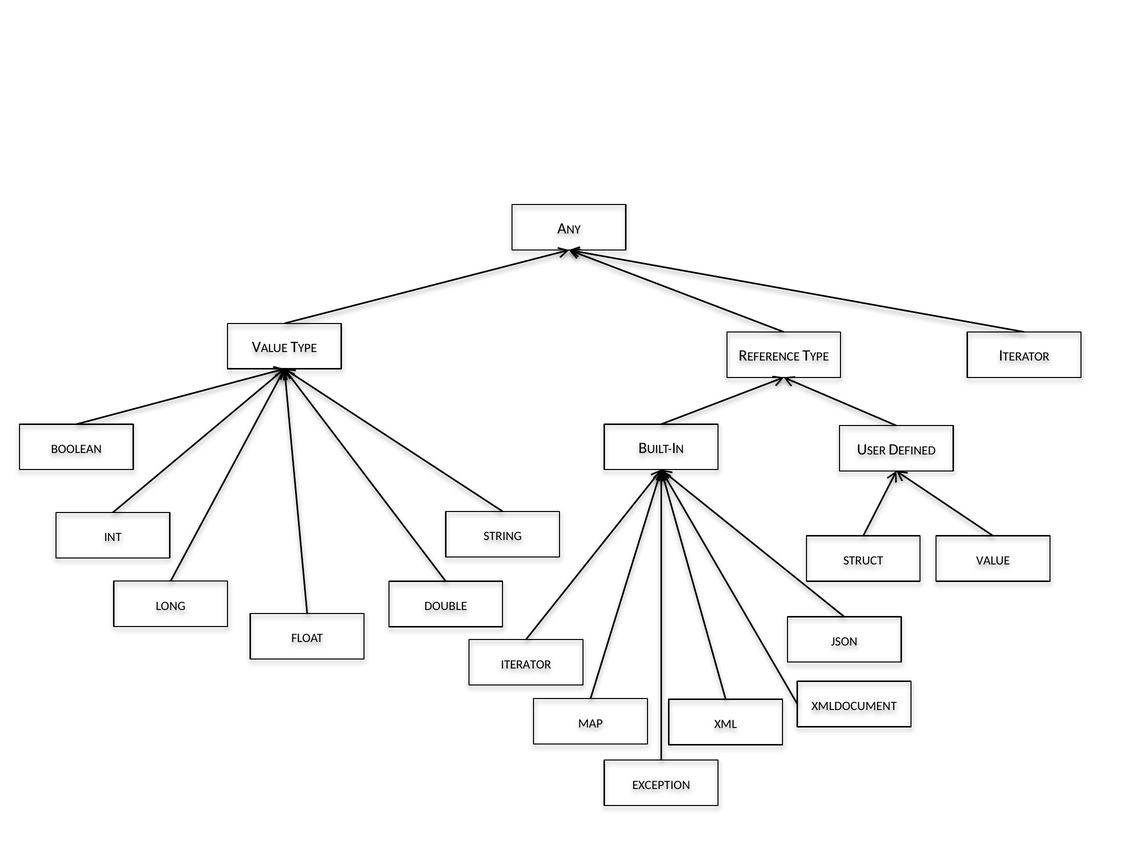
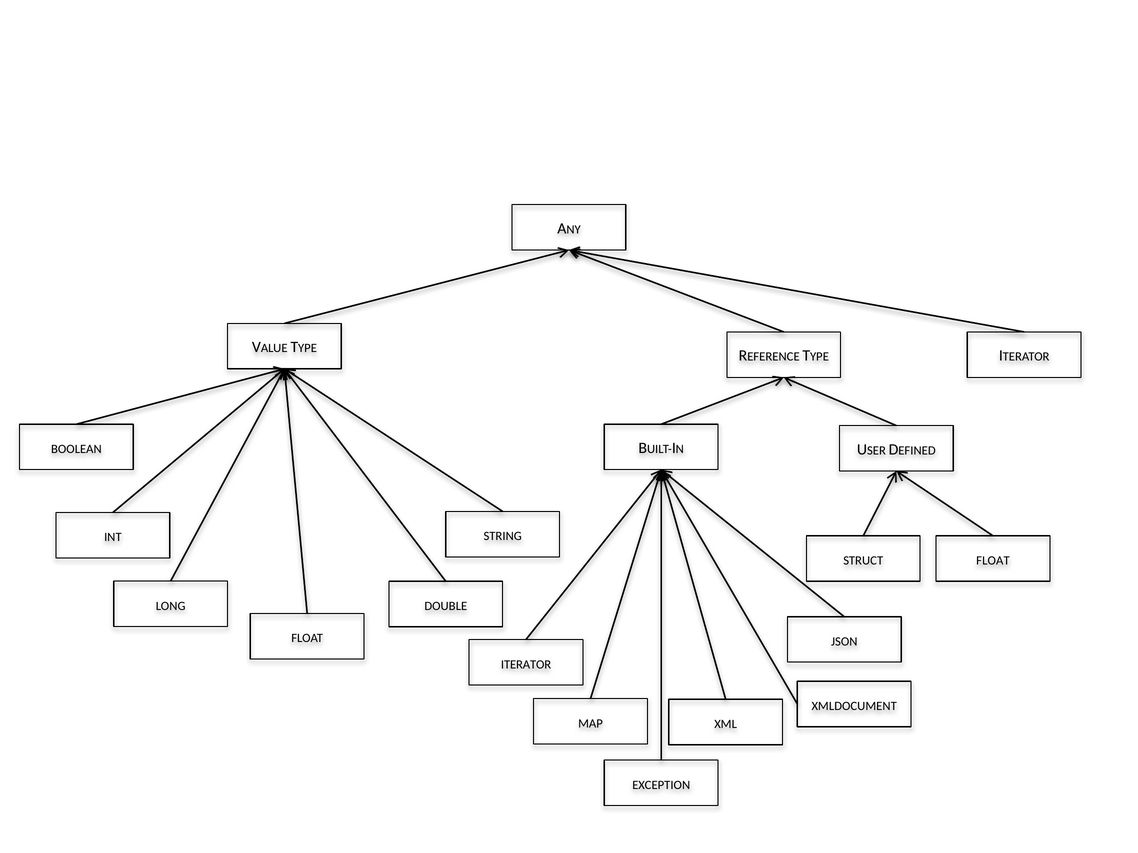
VALUE: VALUE -> FLOAT (993, 561)
